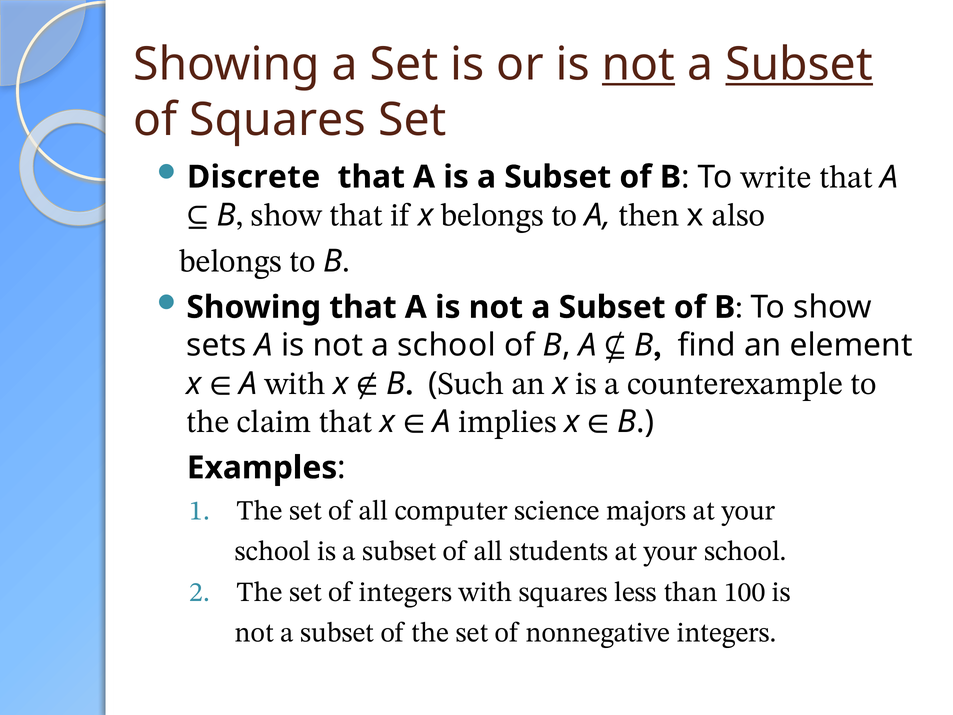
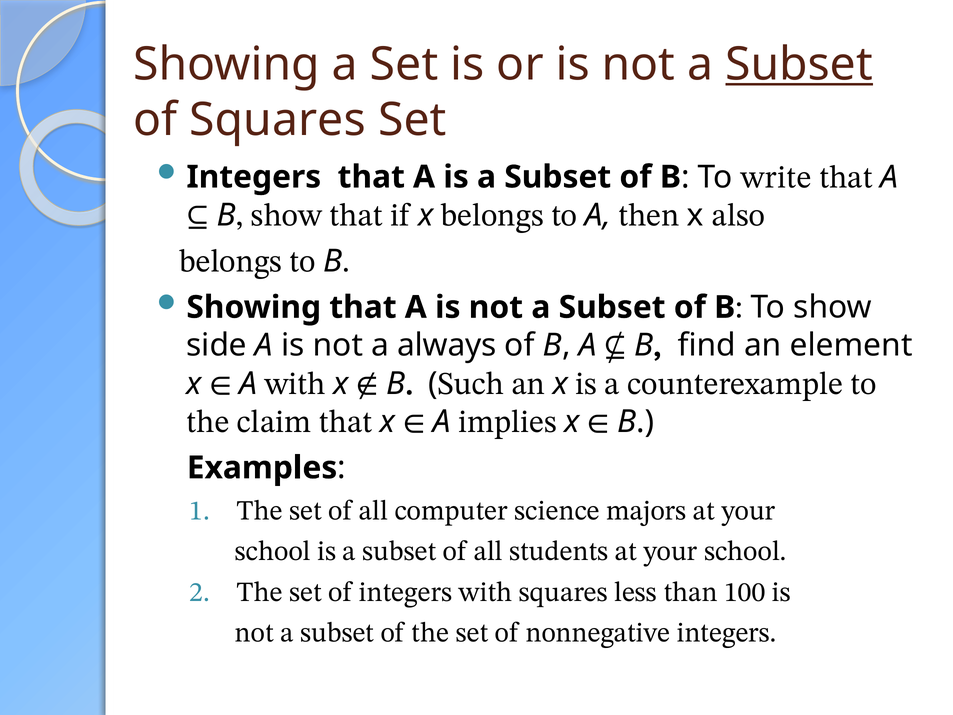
not underline: present -> none (638, 64)
Discrete: Discrete -> Integers (254, 177)
sets: sets -> side (217, 345)
a school: school -> always (447, 345)
